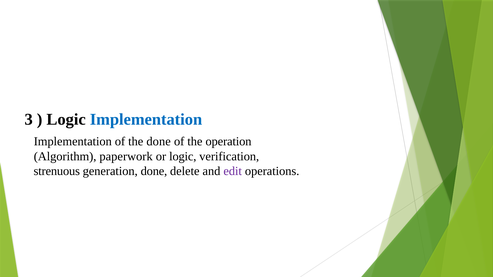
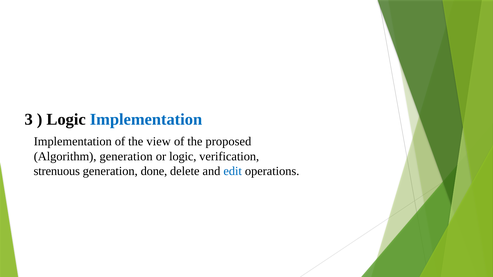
the done: done -> view (159, 142)
operation: operation -> proposed (228, 142)
Algorithm paperwork: paperwork -> generation (126, 156)
edit colour: purple -> blue (233, 171)
